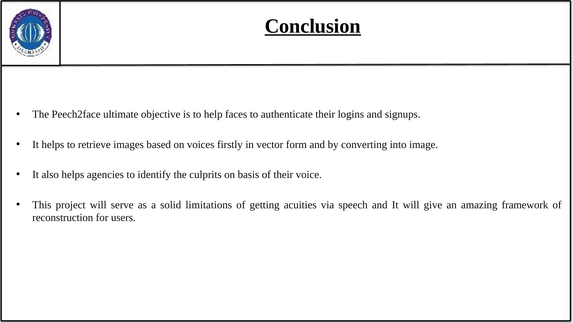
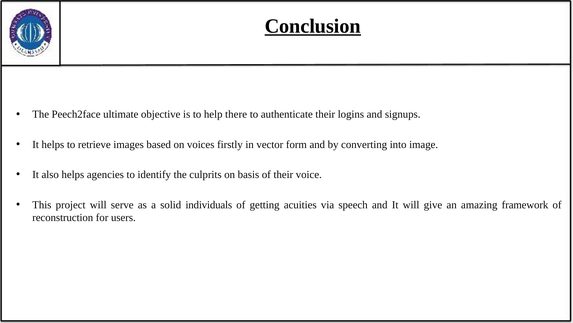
faces: faces -> there (236, 114)
limitations: limitations -> individuals (209, 204)
